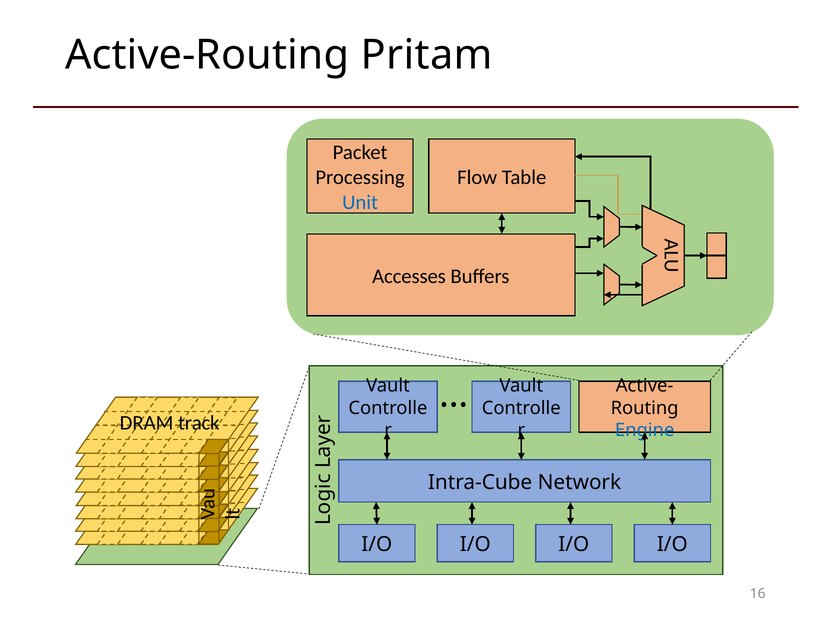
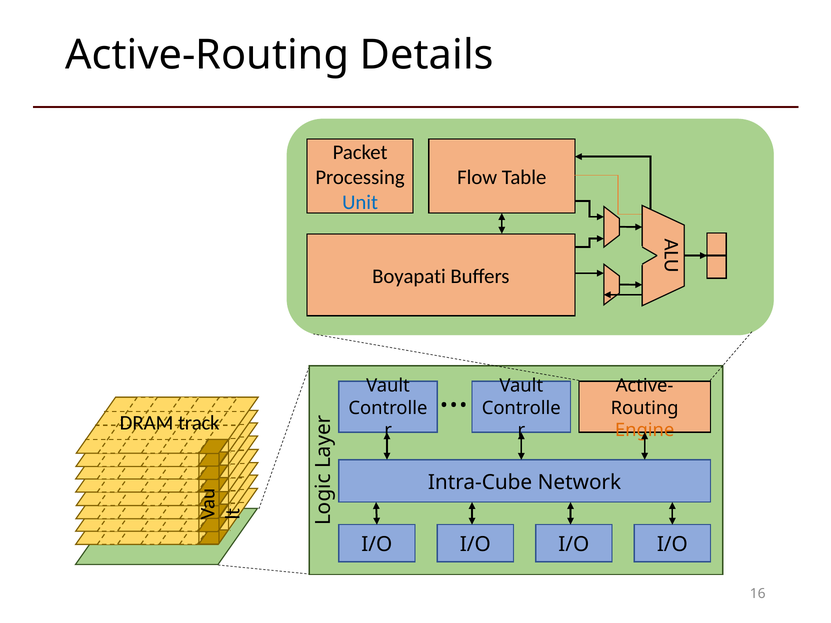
Pritam: Pritam -> Details (427, 55)
Accesses: Accesses -> Boyapati (409, 276)
Engine colour: blue -> orange (645, 430)
